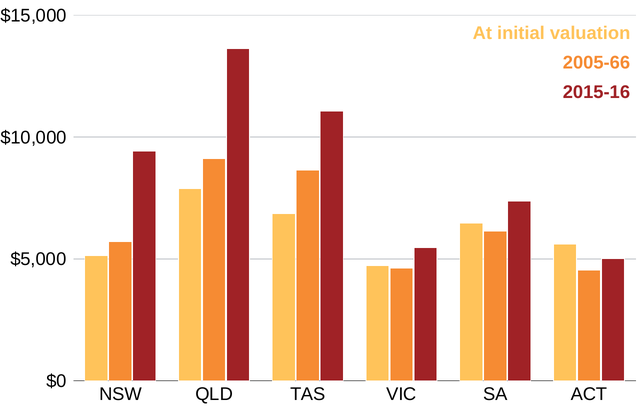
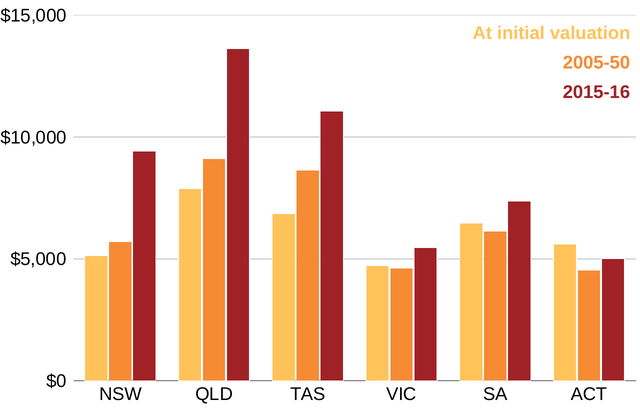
2005-66: 2005-66 -> 2005-50 (596, 63)
